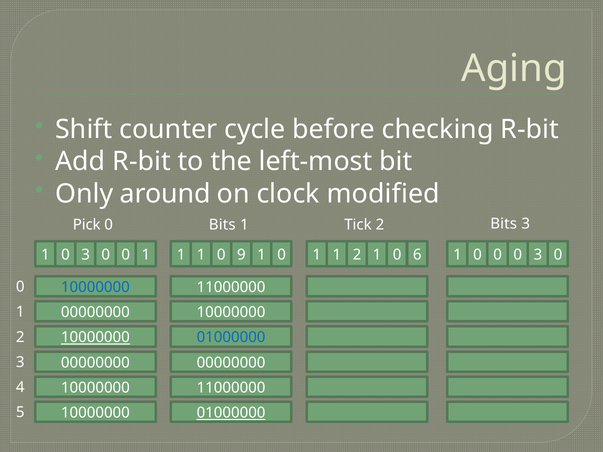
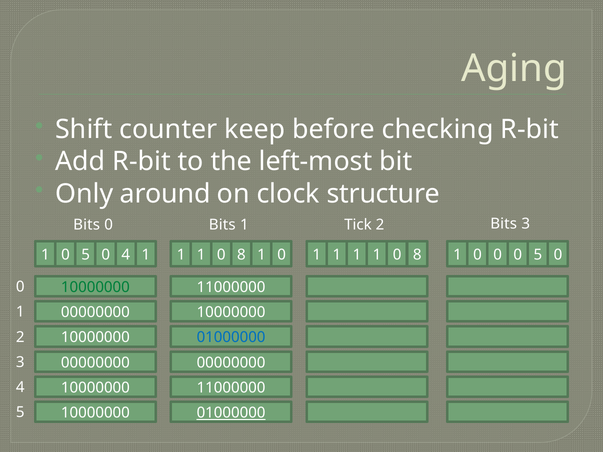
cycle: cycle -> keep (255, 129)
modified: modified -> structure (383, 194)
Pick: Pick -> Bits (87, 225)
1 0 3: 3 -> 5 (86, 255)
0: 0 -> 4 (126, 255)
9: 9 -> 8 (241, 255)
0 1 1 2: 2 -> 1 (357, 255)
6: 6 -> 8 (417, 255)
0 0 3: 3 -> 5 (538, 255)
10000000 colour: blue -> green (95, 287)
10000000 underline: present -> none (95, 338)
